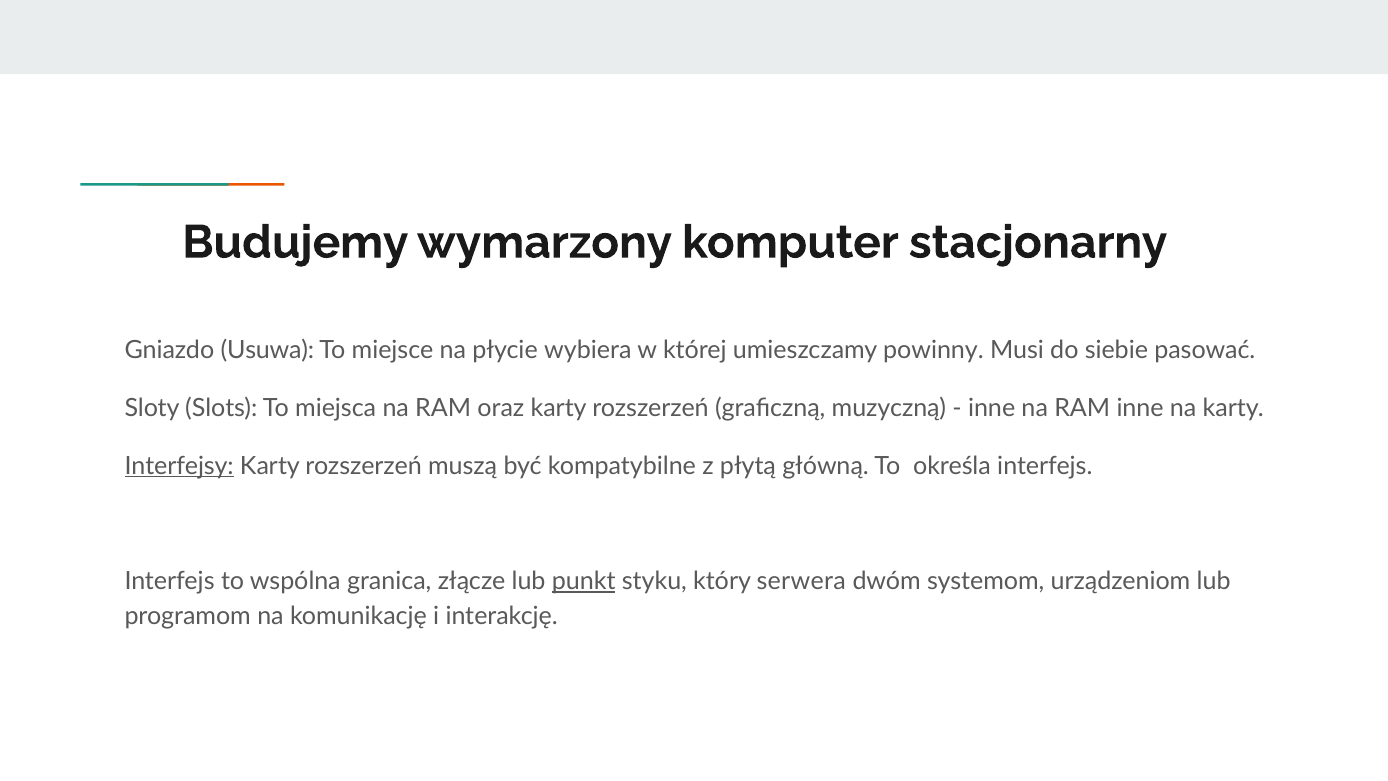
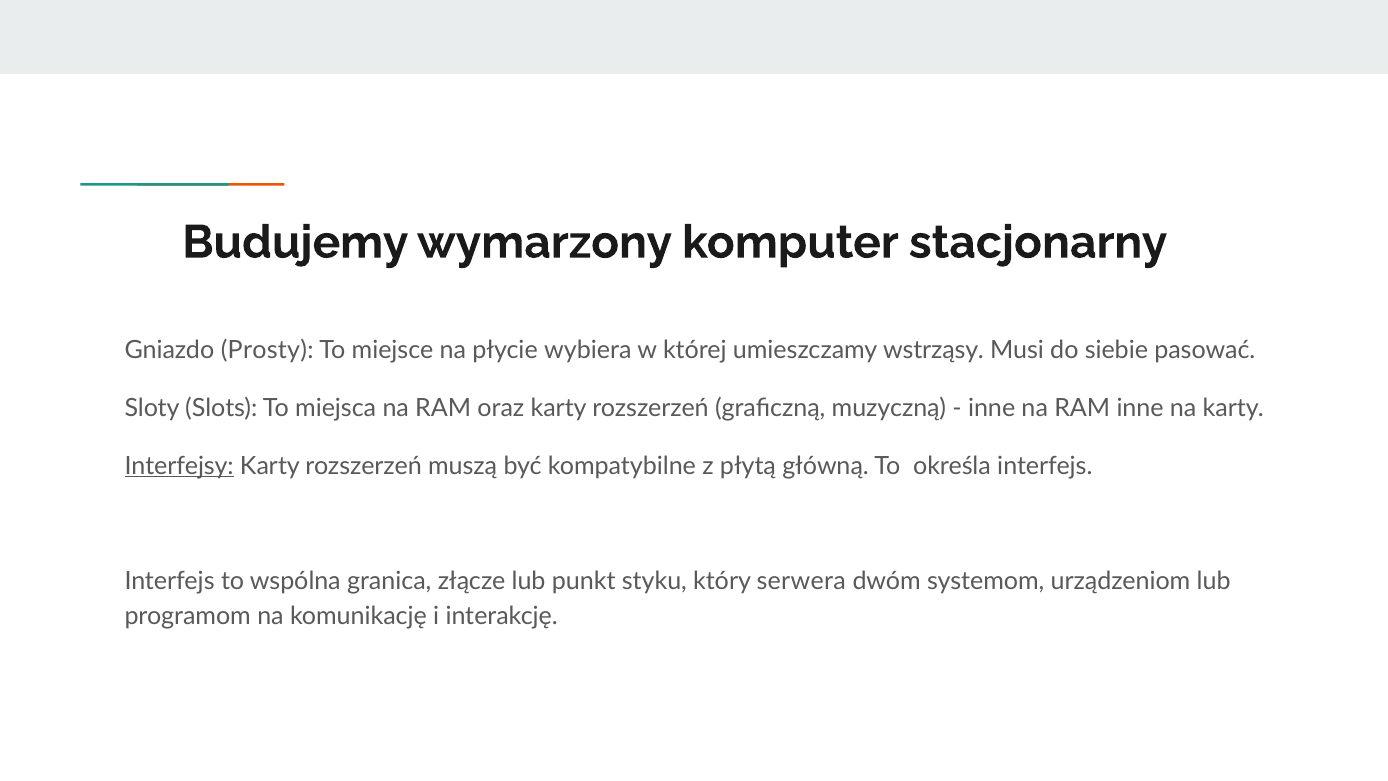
Usuwa: Usuwa -> Prosty (267, 350)
powinny: powinny -> wstrząsy (934, 350)
punkt underline: present -> none (584, 581)
